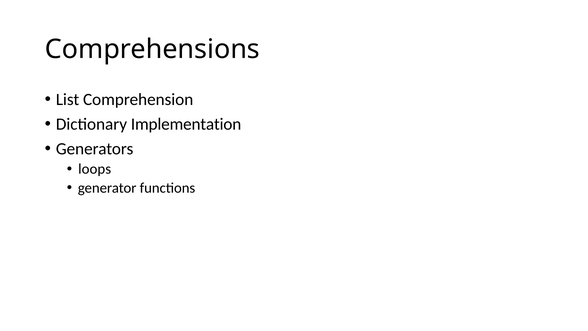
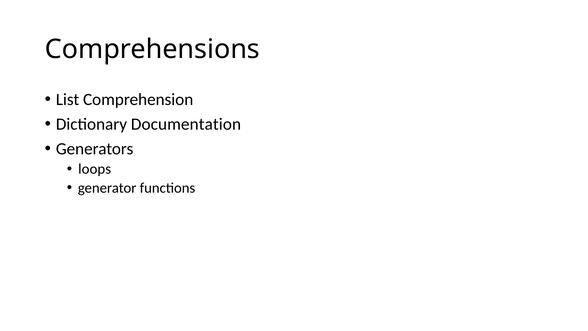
Implementation: Implementation -> Documentation (186, 124)
